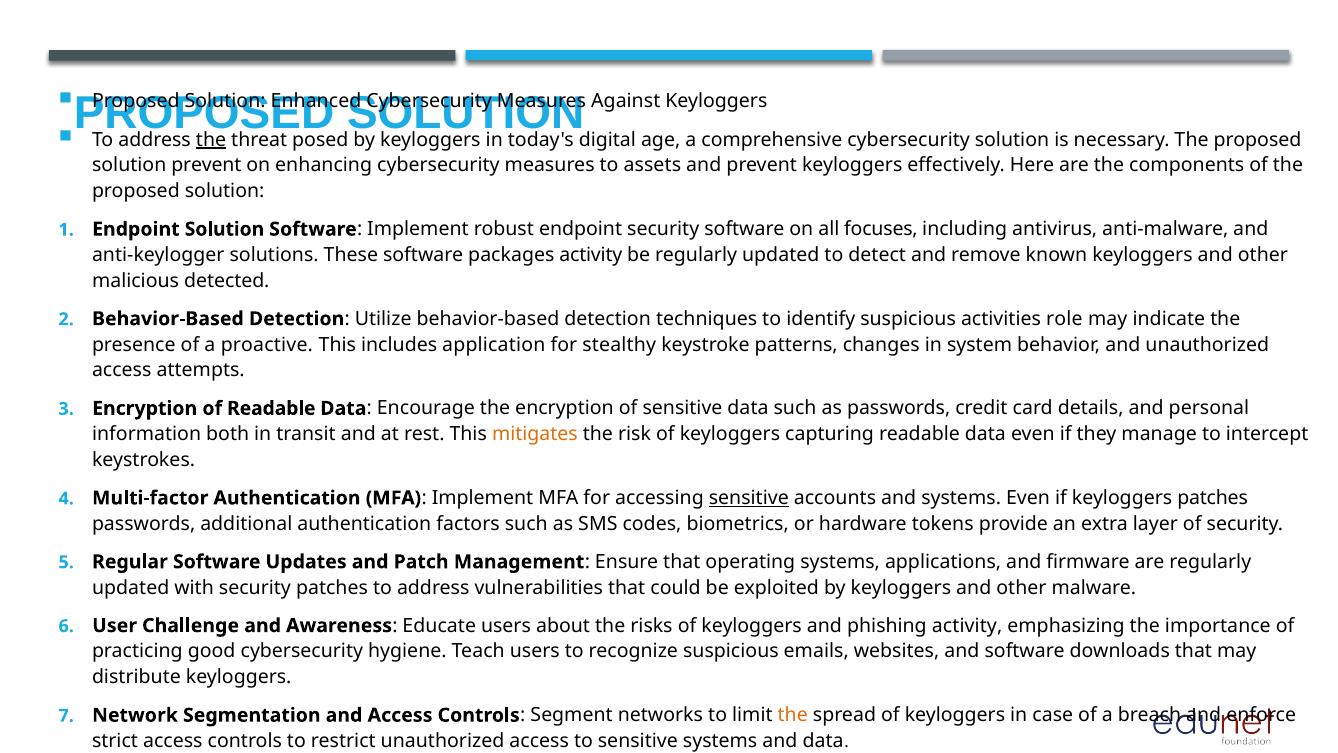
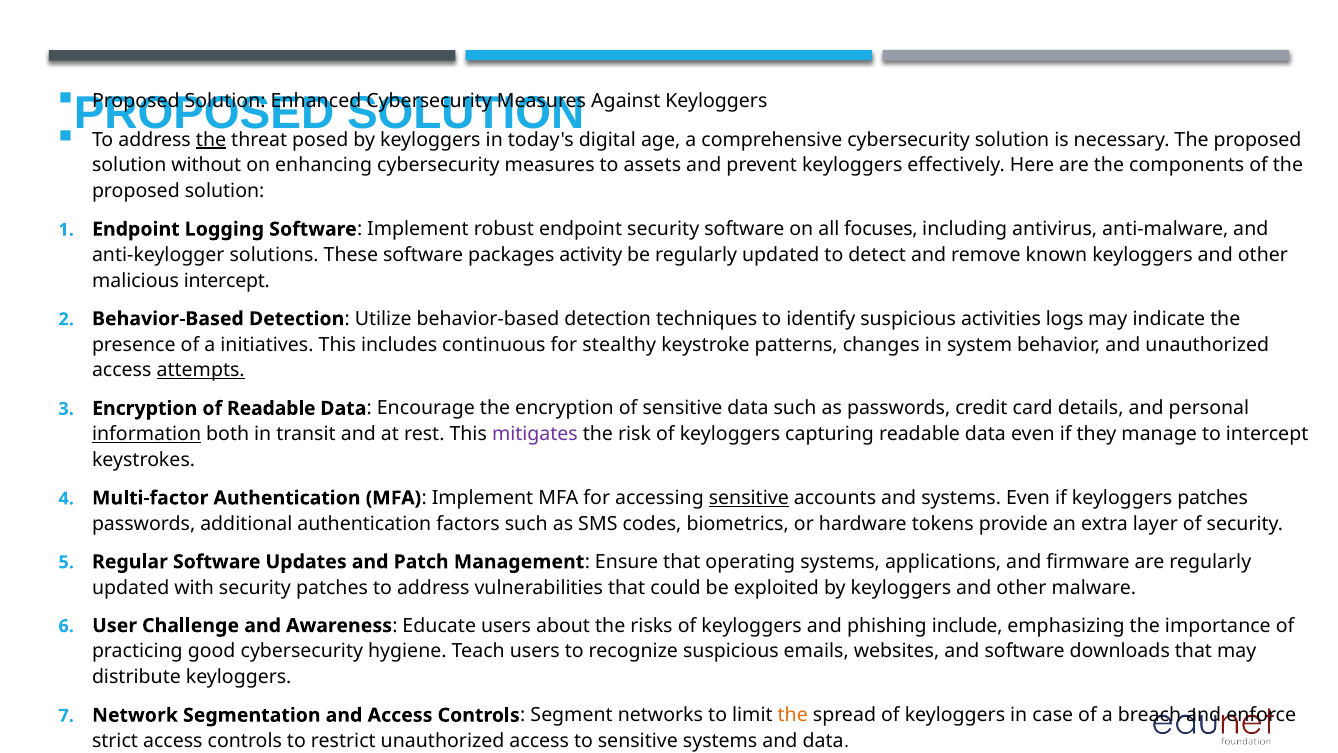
solution prevent: prevent -> without (206, 165)
Endpoint Solution: Solution -> Logging (224, 229)
malicious detected: detected -> intercept (227, 281)
role: role -> logs (1065, 319)
proactive: proactive -> initiatives (267, 344)
application: application -> continuous (494, 344)
attempts underline: none -> present (201, 370)
information underline: none -> present (147, 434)
mitigates colour: orange -> purple (535, 434)
phishing activity: activity -> include (967, 625)
